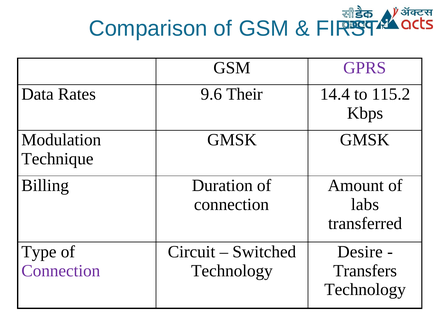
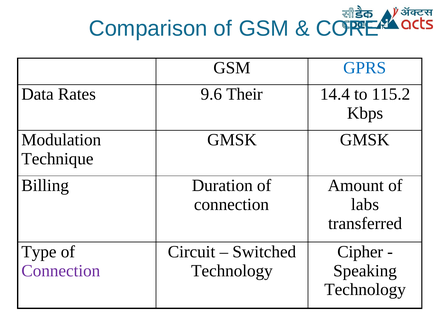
FIRST: FIRST -> CORE (347, 29)
GPRS colour: purple -> blue (365, 68)
Desire: Desire -> Cipher (360, 251)
Transfers: Transfers -> Speaking (365, 270)
